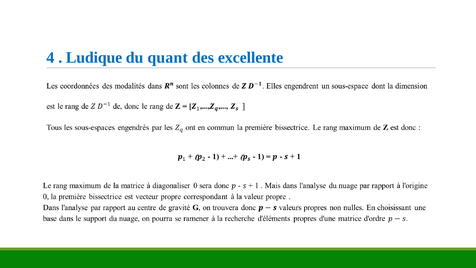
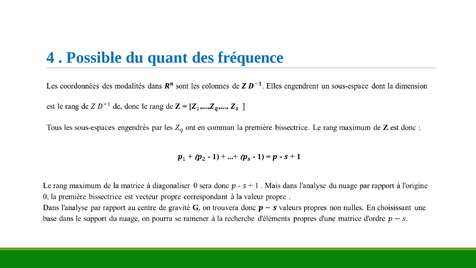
Ludique: Ludique -> Possible (94, 58)
excellente: excellente -> fréquence (251, 58)
